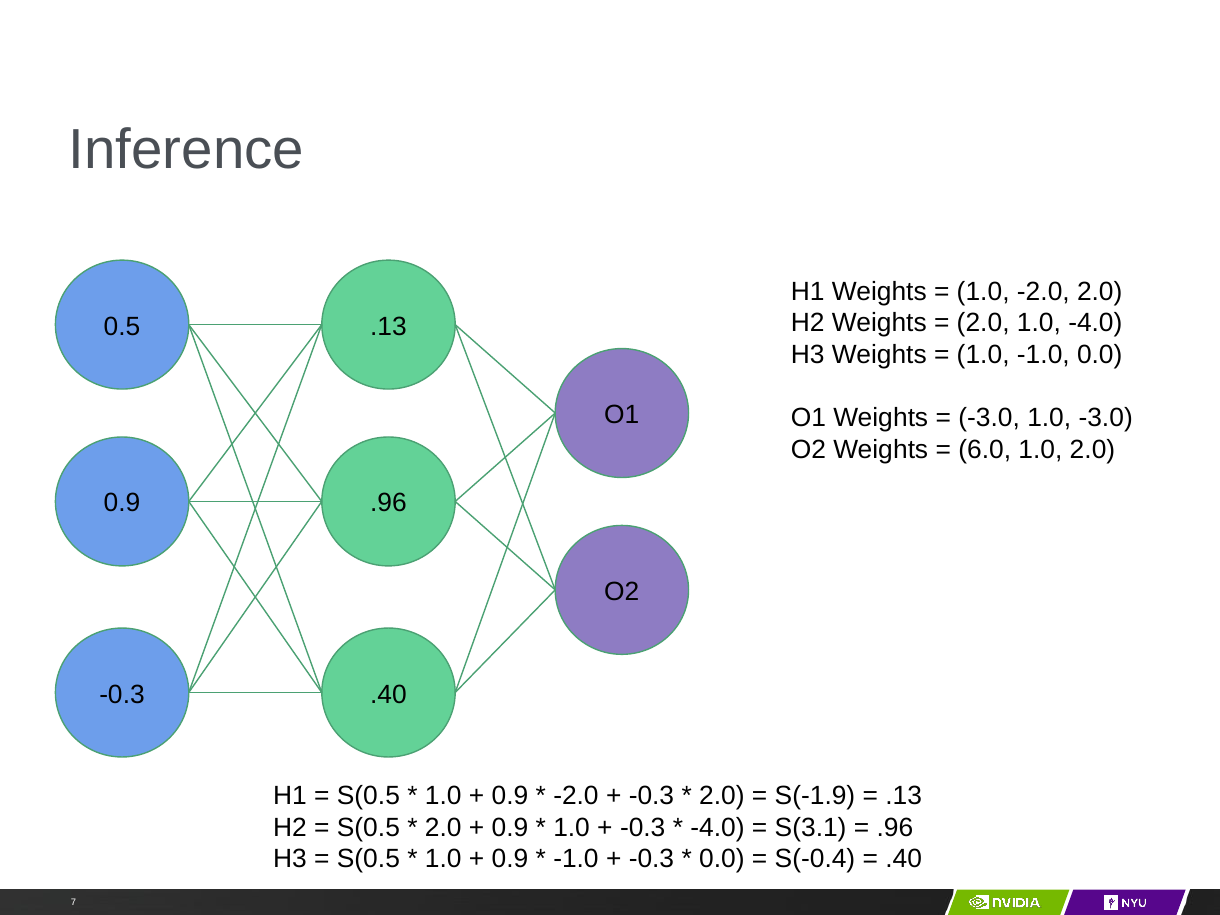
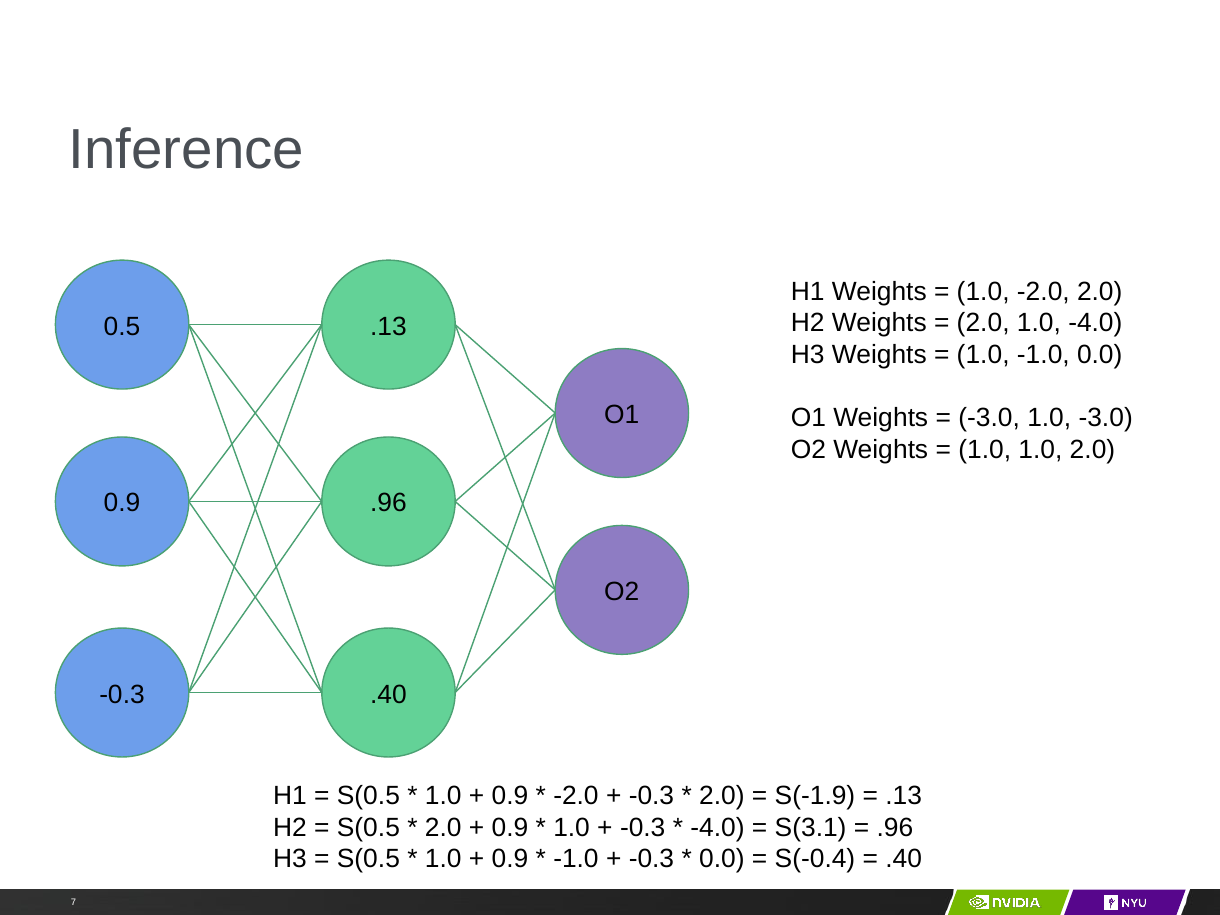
6.0: 6.0 -> 1.0 (985, 450)
